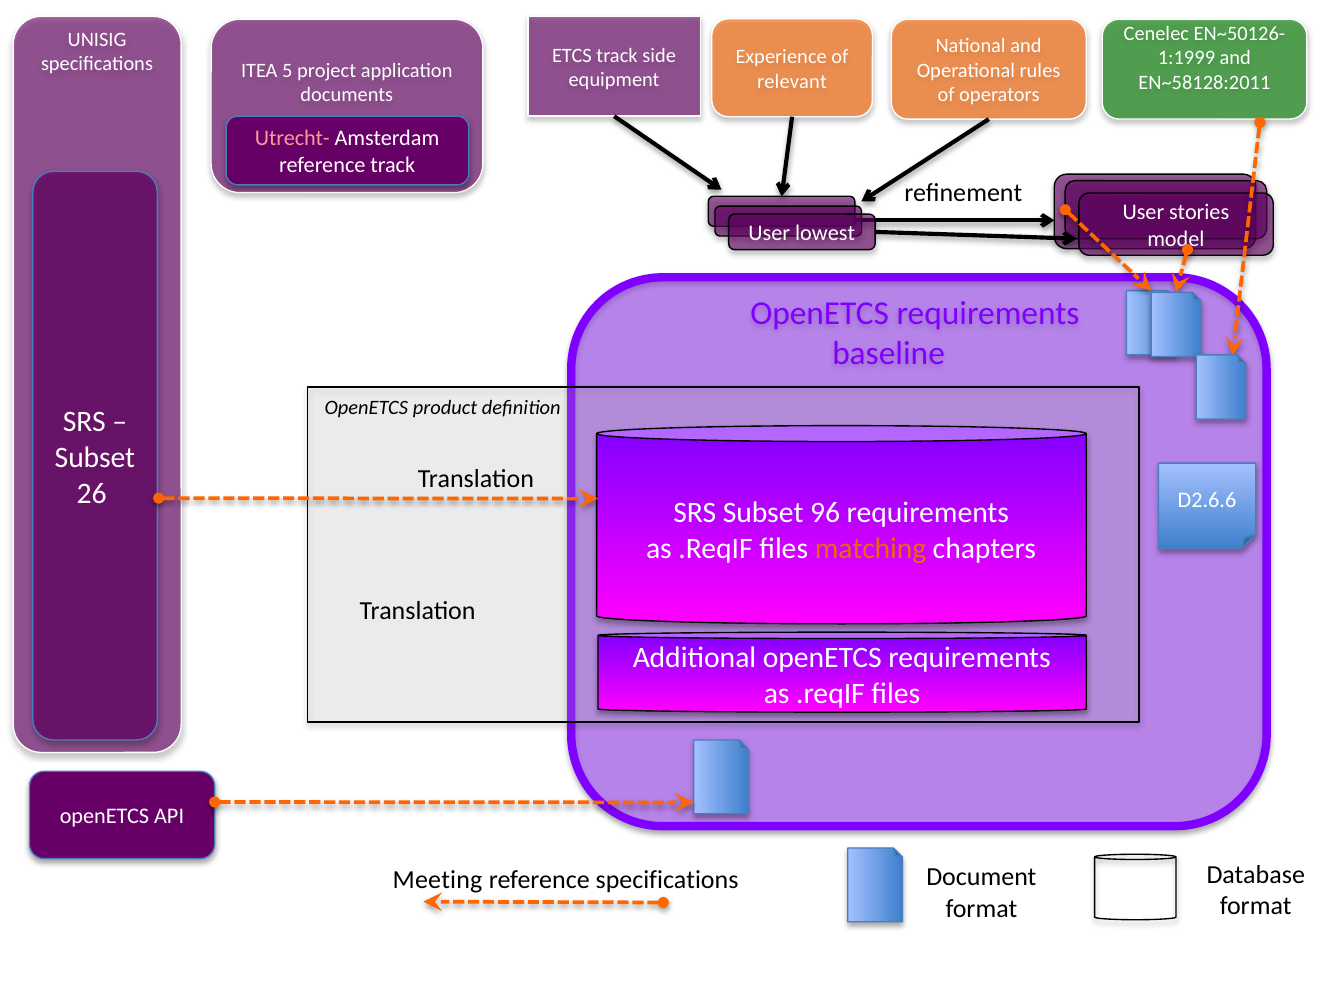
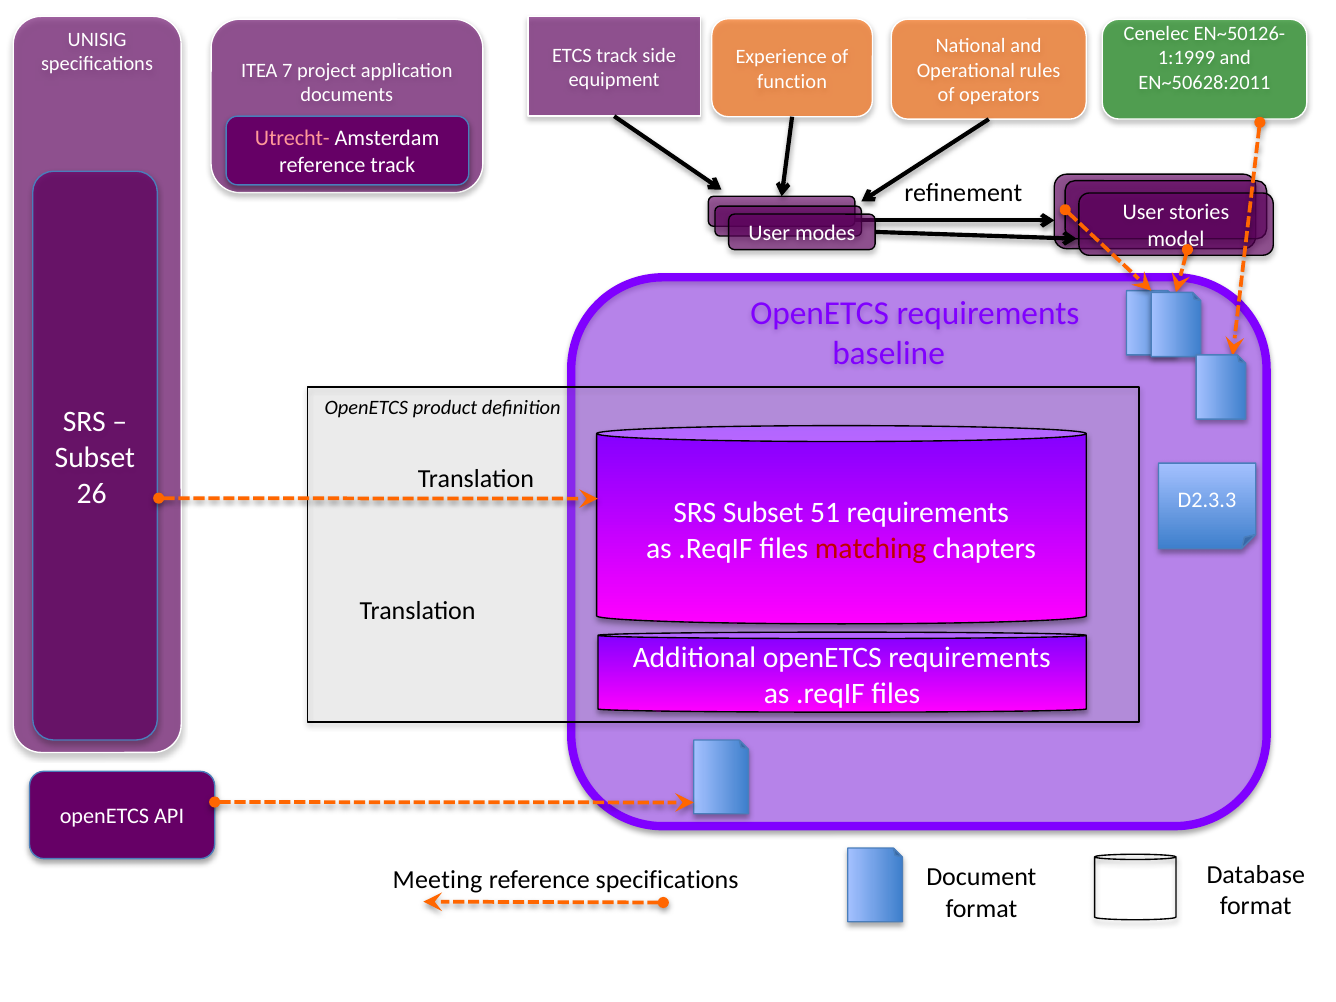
5: 5 -> 7 (287, 71)
relevant: relevant -> function (792, 81)
EN~58128:2011: EN~58128:2011 -> EN~50628:2011 (1204, 83)
lowest: lowest -> modes (825, 233)
D2.6.6: D2.6.6 -> D2.3.3 (1207, 500)
96: 96 -> 51 (825, 513)
matching colour: orange -> red (871, 549)
